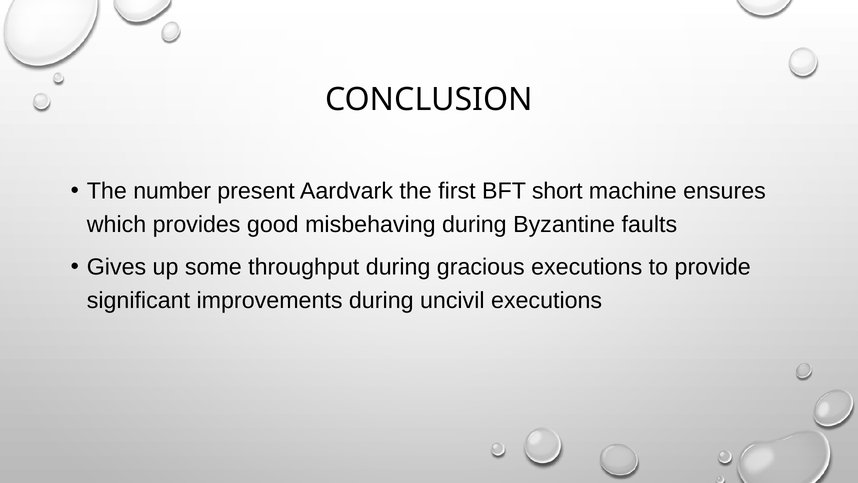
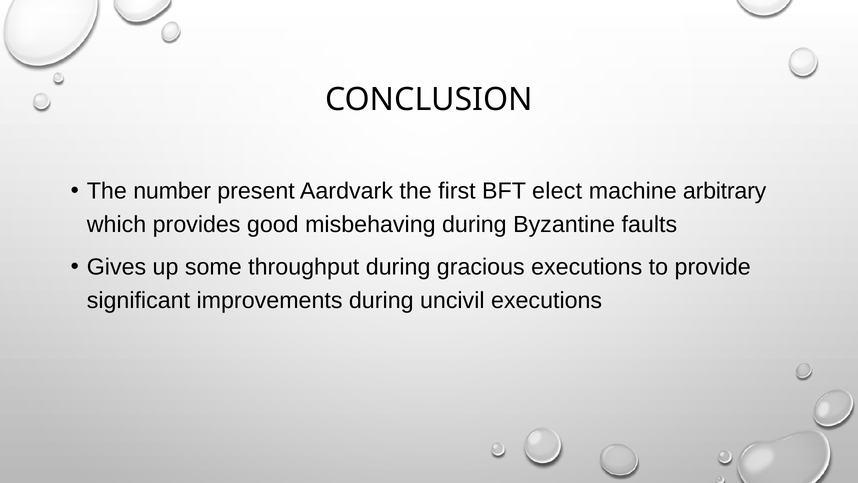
short: short -> elect (557, 191)
ensures: ensures -> arbitrary (725, 191)
